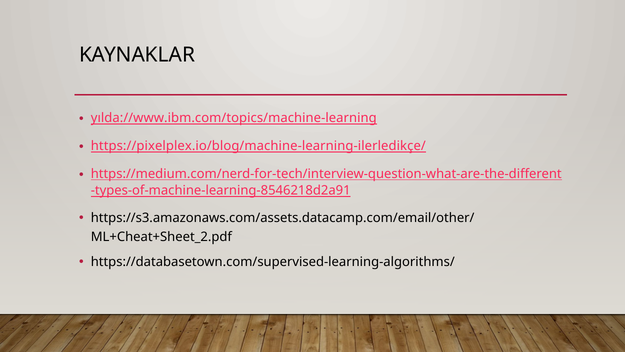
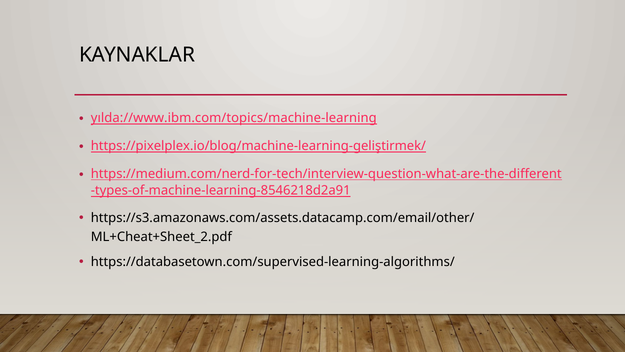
https://pixelplex.io/blog/machine-learning-ilerledikçe/: https://pixelplex.io/blog/machine-learning-ilerledikçe/ -> https://pixelplex.io/blog/machine-learning-geliştirmek/ (258, 146)
